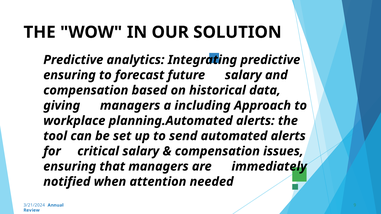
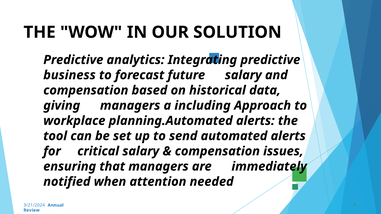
ensuring: ensuring -> business (69, 75)
